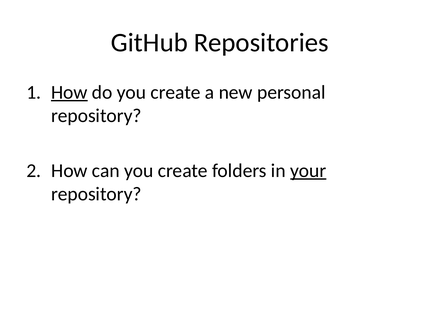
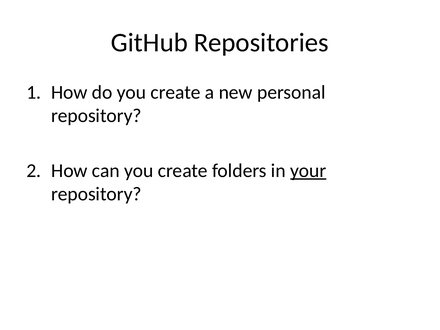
How underline: present -> none (69, 92)
